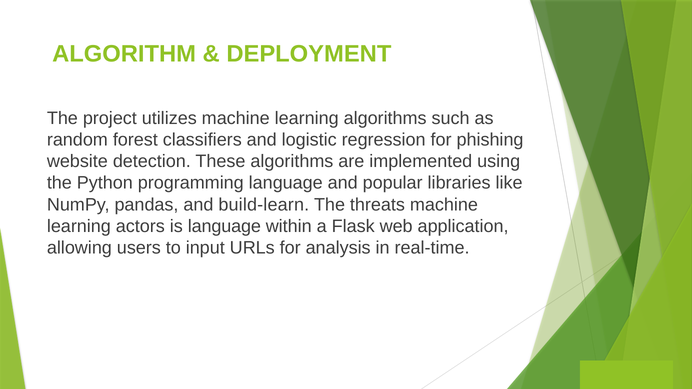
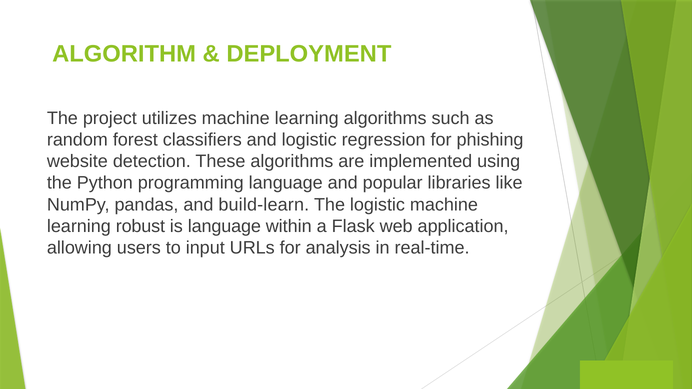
The threats: threats -> logistic (377, 205)
actors: actors -> robust (140, 226)
